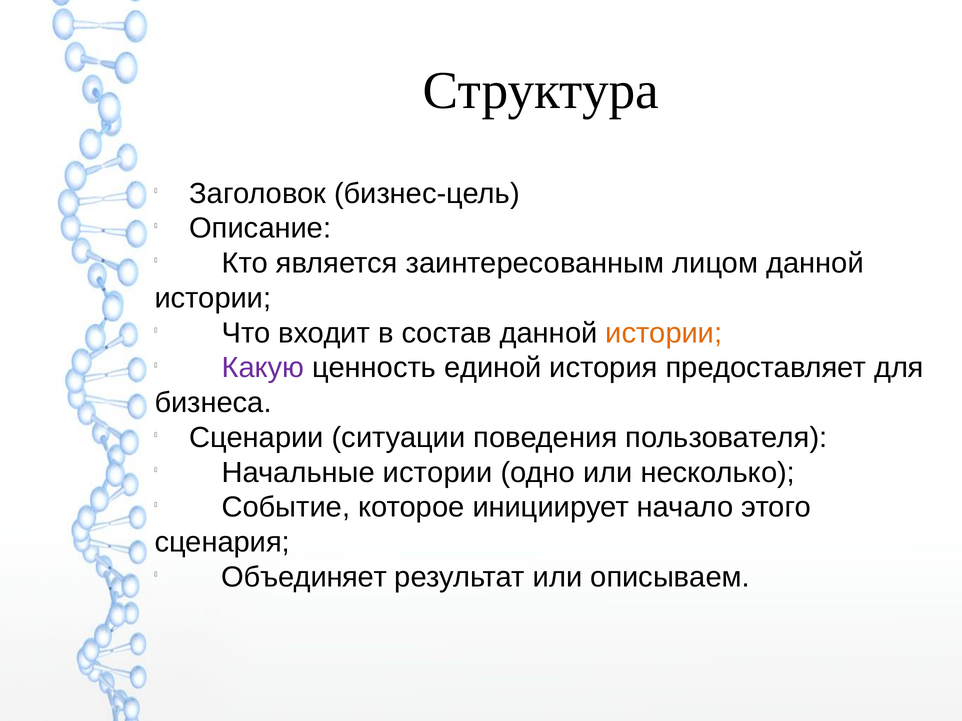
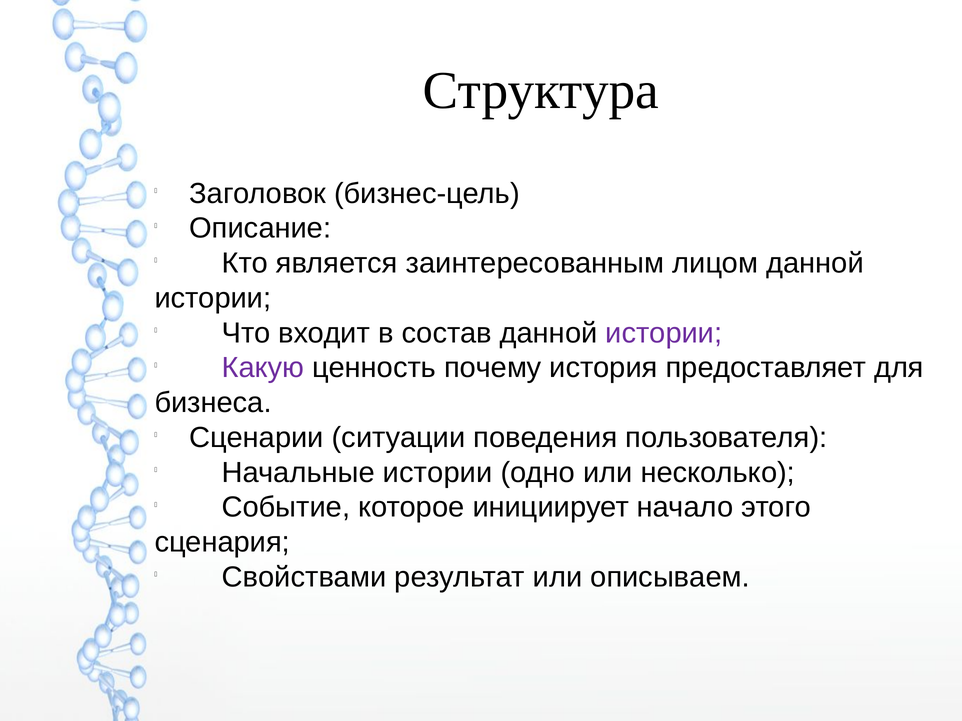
истории colour: orange -> purple (664, 333)
единой: единой -> почему (493, 368)
Объединяет: Объединяет -> Свойствами (304, 577)
